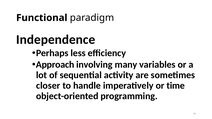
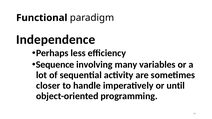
Approach: Approach -> Sequence (55, 65)
time: time -> until (176, 86)
